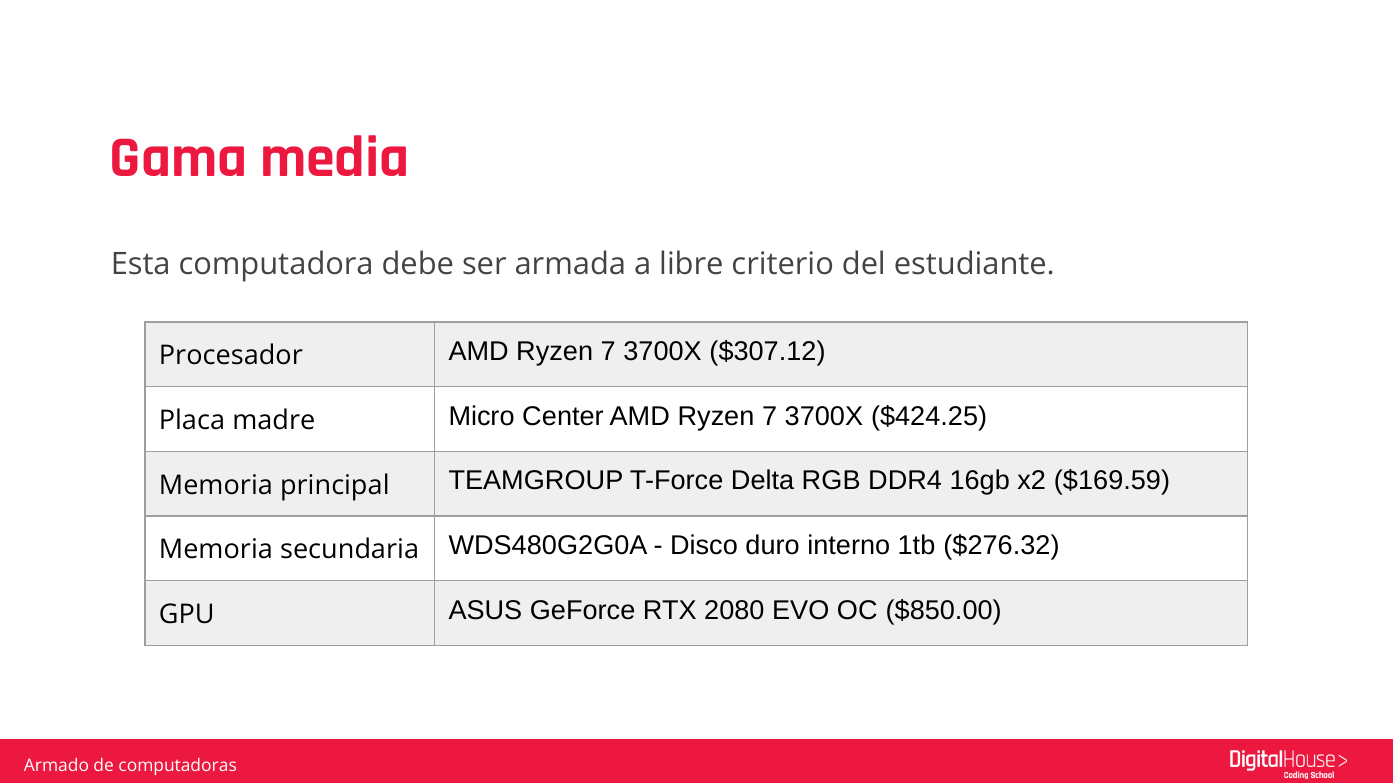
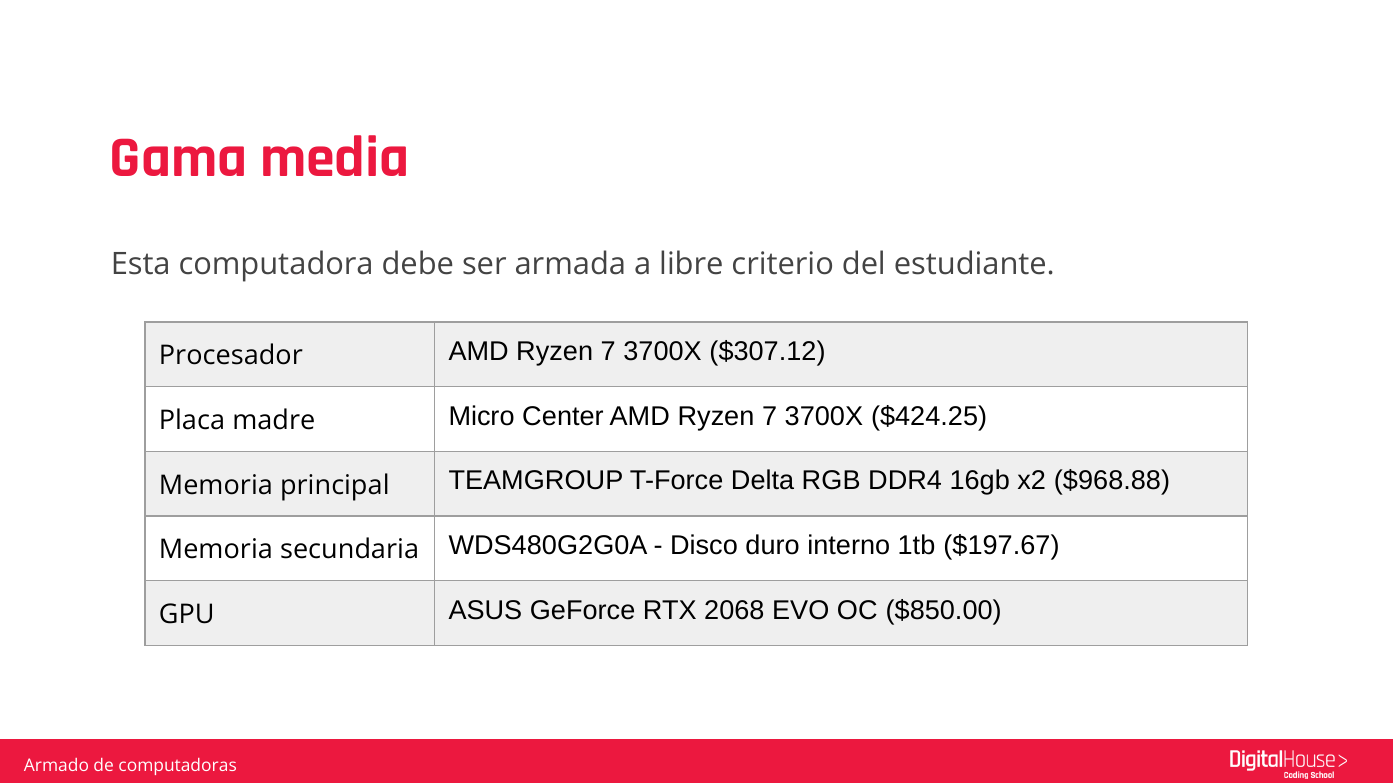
$169.59: $169.59 -> $968.88 (1112, 481)
$276.32: $276.32 -> $197.67 (1001, 546)
2080: 2080 -> 2068 (734, 611)
